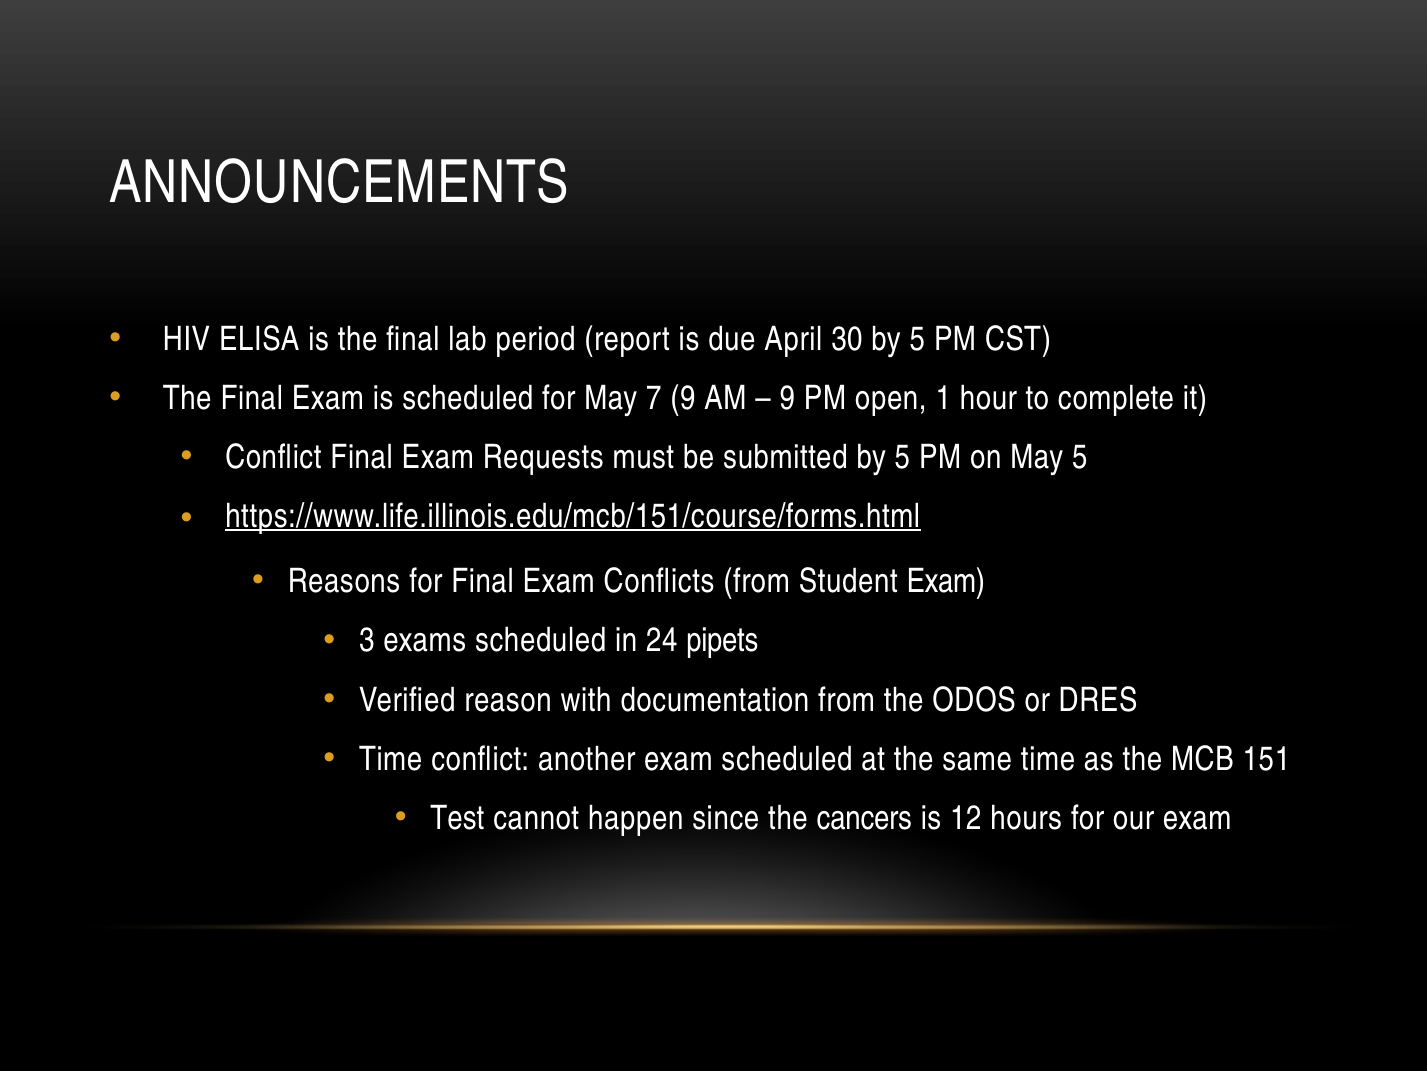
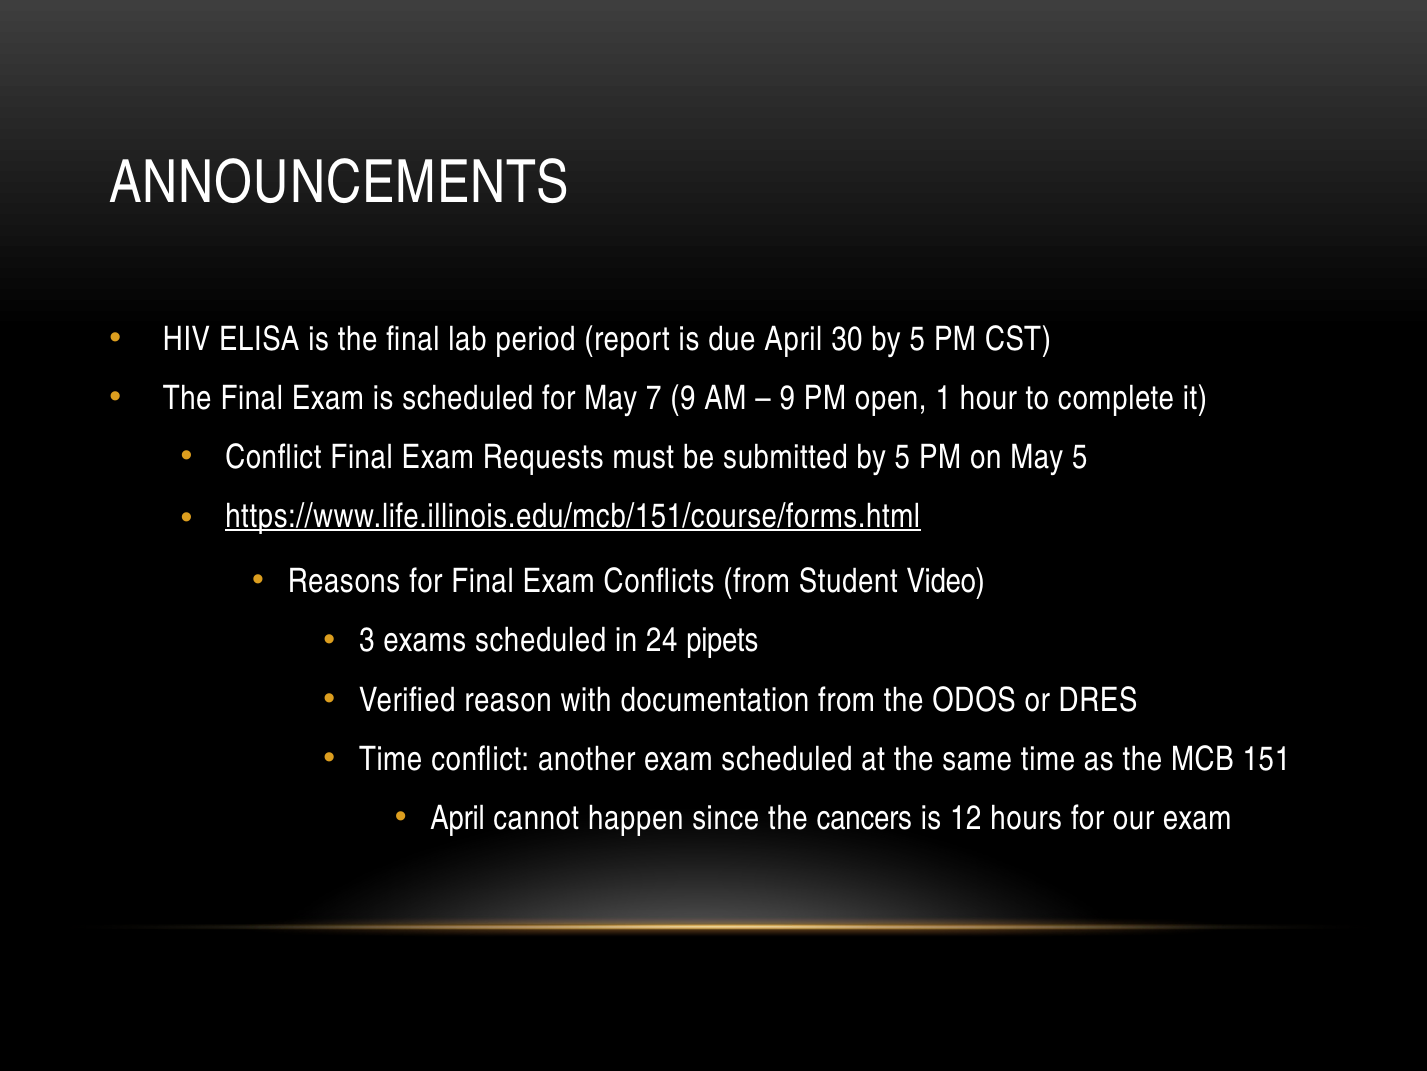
Student Exam: Exam -> Video (946, 581)
Test: Test -> April (458, 818)
